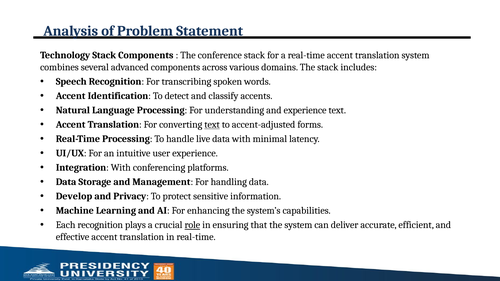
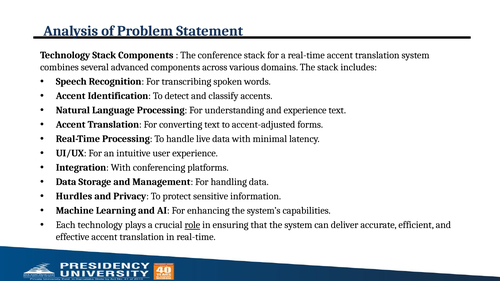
text underline: present -> none (212, 125)
Develop: Develop -> Hurdles (74, 197)
Each recognition: recognition -> technology (100, 225)
